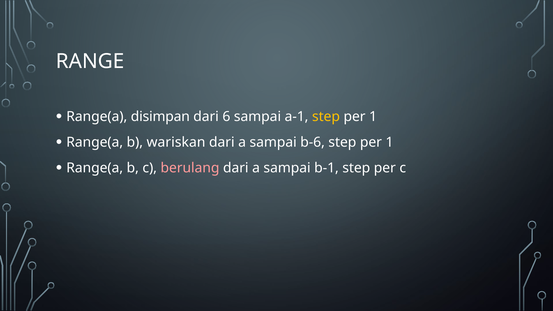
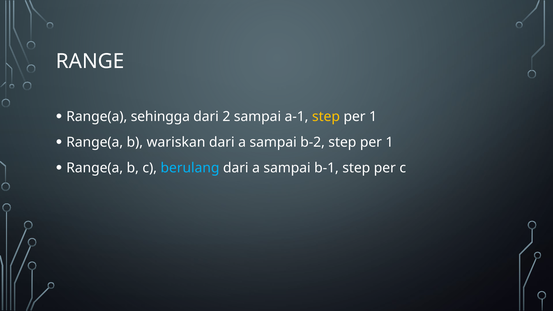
disimpan: disimpan -> sehingga (160, 117)
6: 6 -> 2 (226, 117)
b-6: b-6 -> b-2 (313, 142)
berulang colour: pink -> light blue (190, 168)
